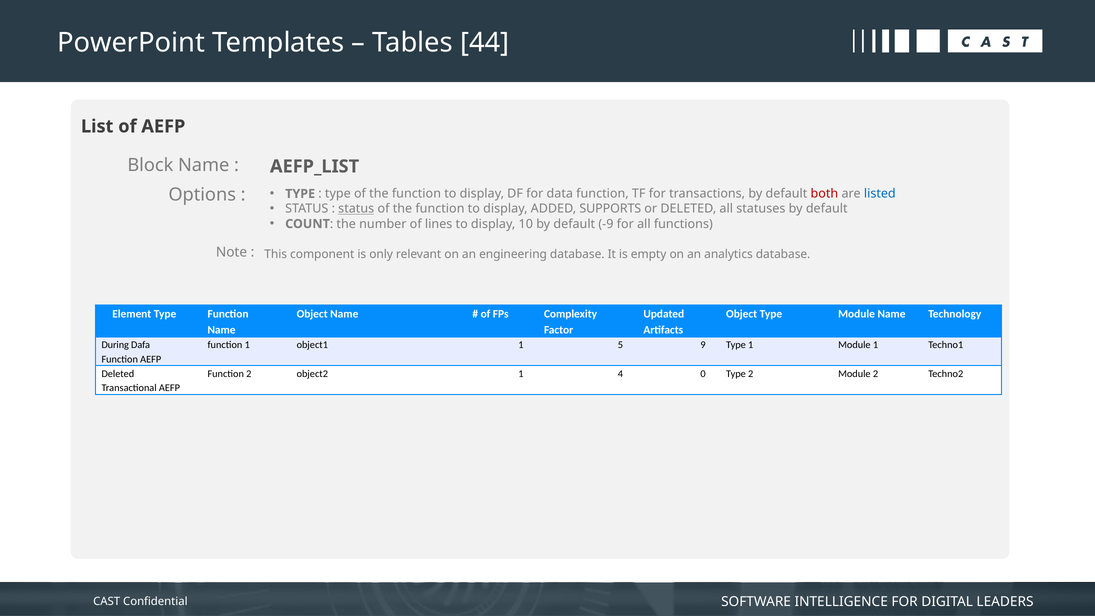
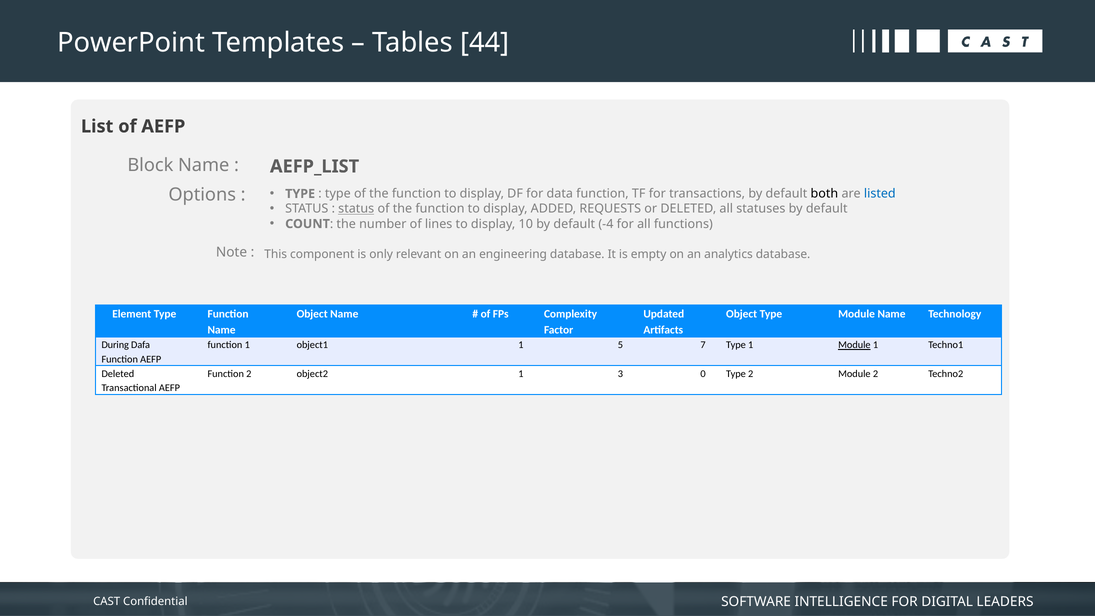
both colour: red -> black (824, 194)
SUPPORTS: SUPPORTS -> REQUESTS (610, 209)
-9: -9 -> -4 (606, 224)
9: 9 -> 7 (703, 345)
Module underline: none -> present (854, 345)
4: 4 -> 3 (620, 374)
